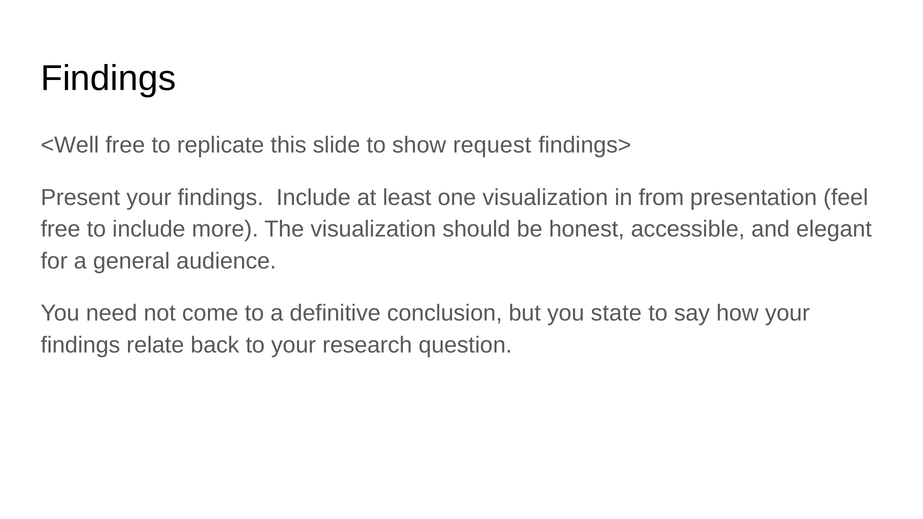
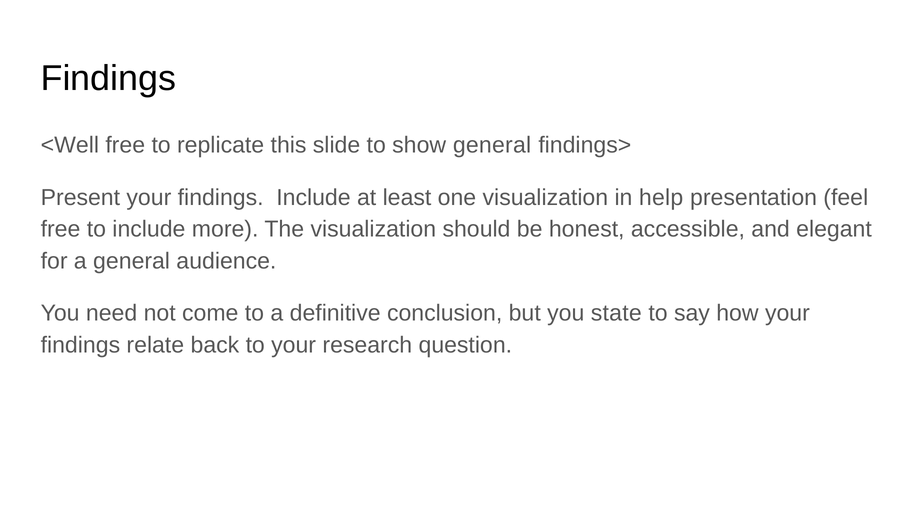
show request: request -> general (492, 145)
from: from -> help (661, 197)
